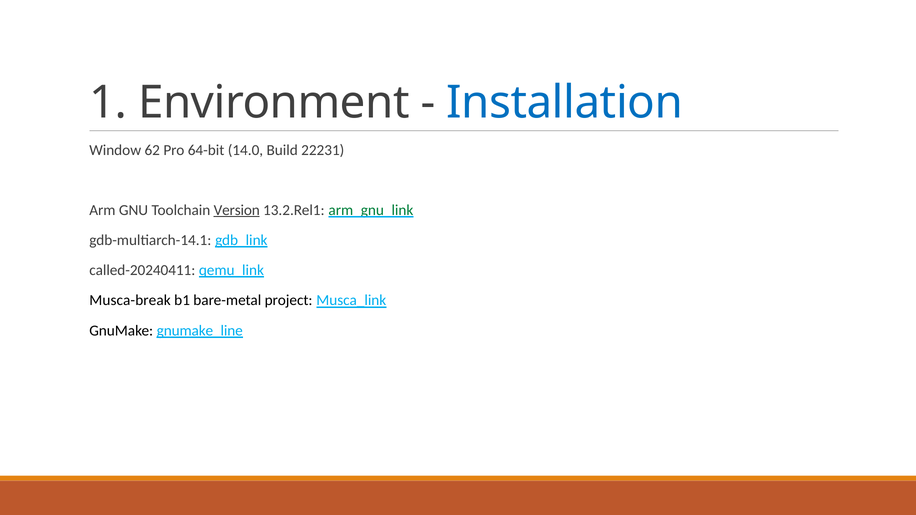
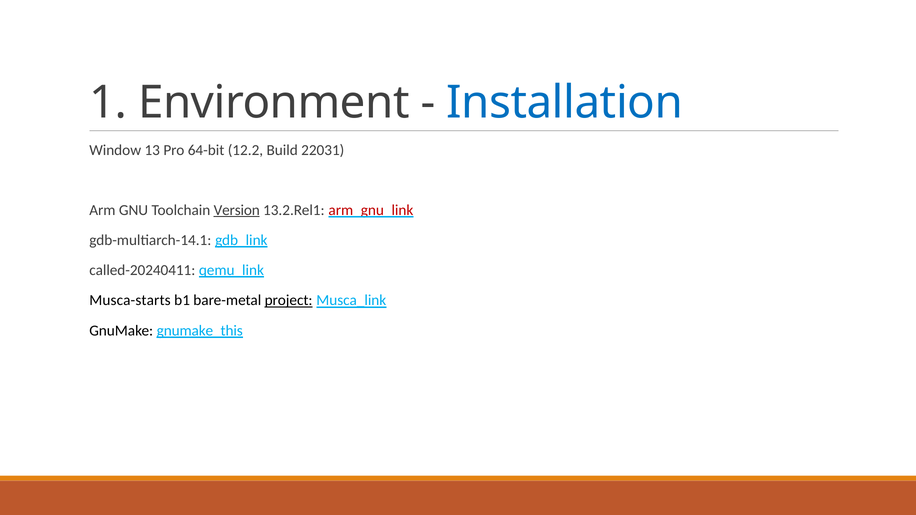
62: 62 -> 13 (152, 150)
14.0: 14.0 -> 12.2 (245, 150)
22231: 22231 -> 22031 (323, 150)
arm_gnu_link colour: green -> red (371, 210)
Musca-break: Musca-break -> Musca-starts (130, 301)
project underline: none -> present (289, 301)
gnumake_line: gnumake_line -> gnumake_this (200, 331)
